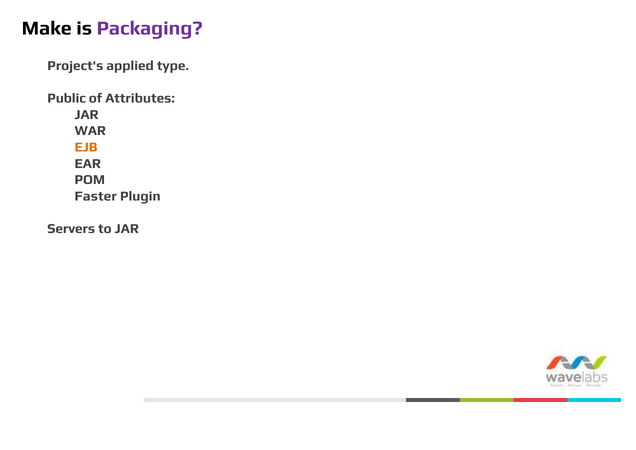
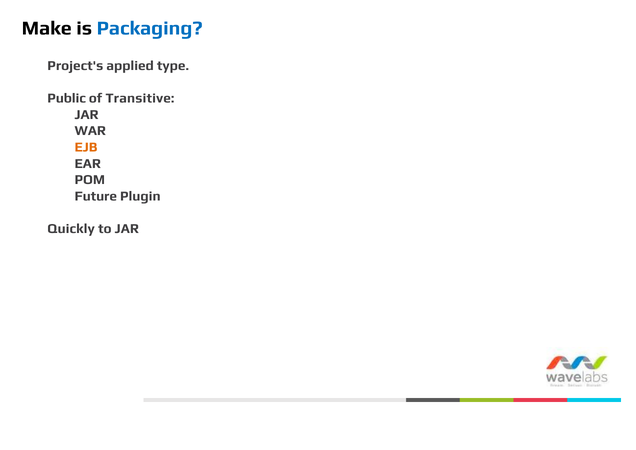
Packaging colour: purple -> blue (150, 28)
Attributes: Attributes -> Transitive (140, 98)
Faster: Faster -> Future (96, 196)
Servers: Servers -> Quickly (71, 229)
